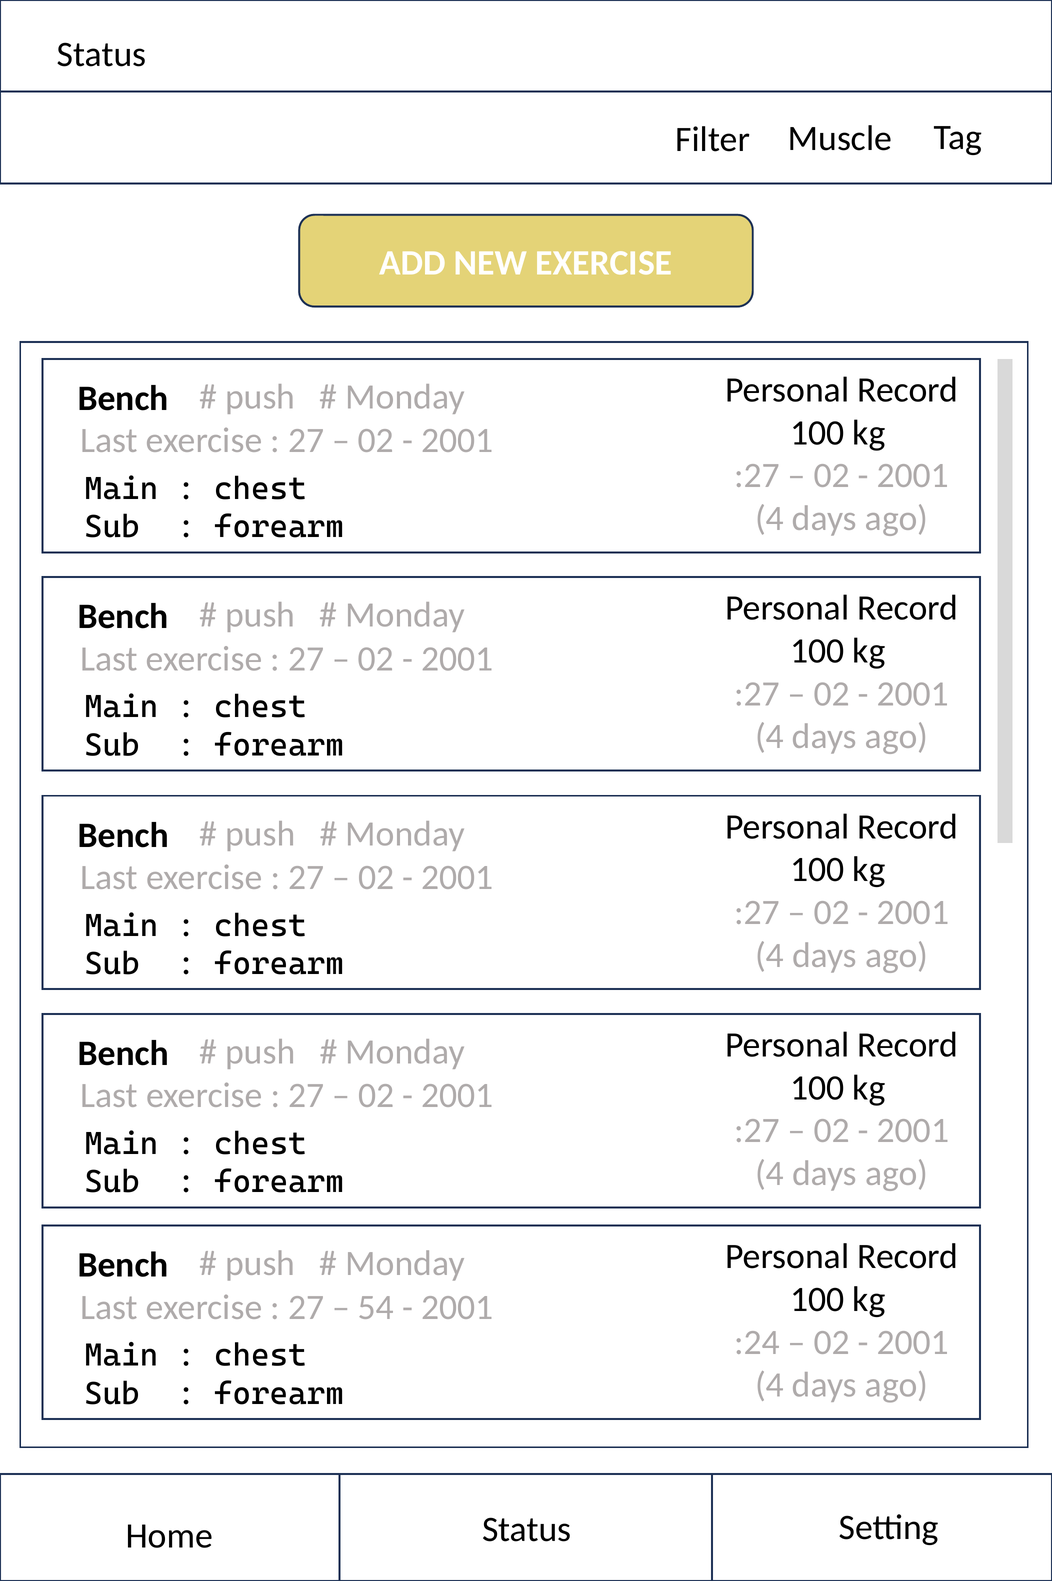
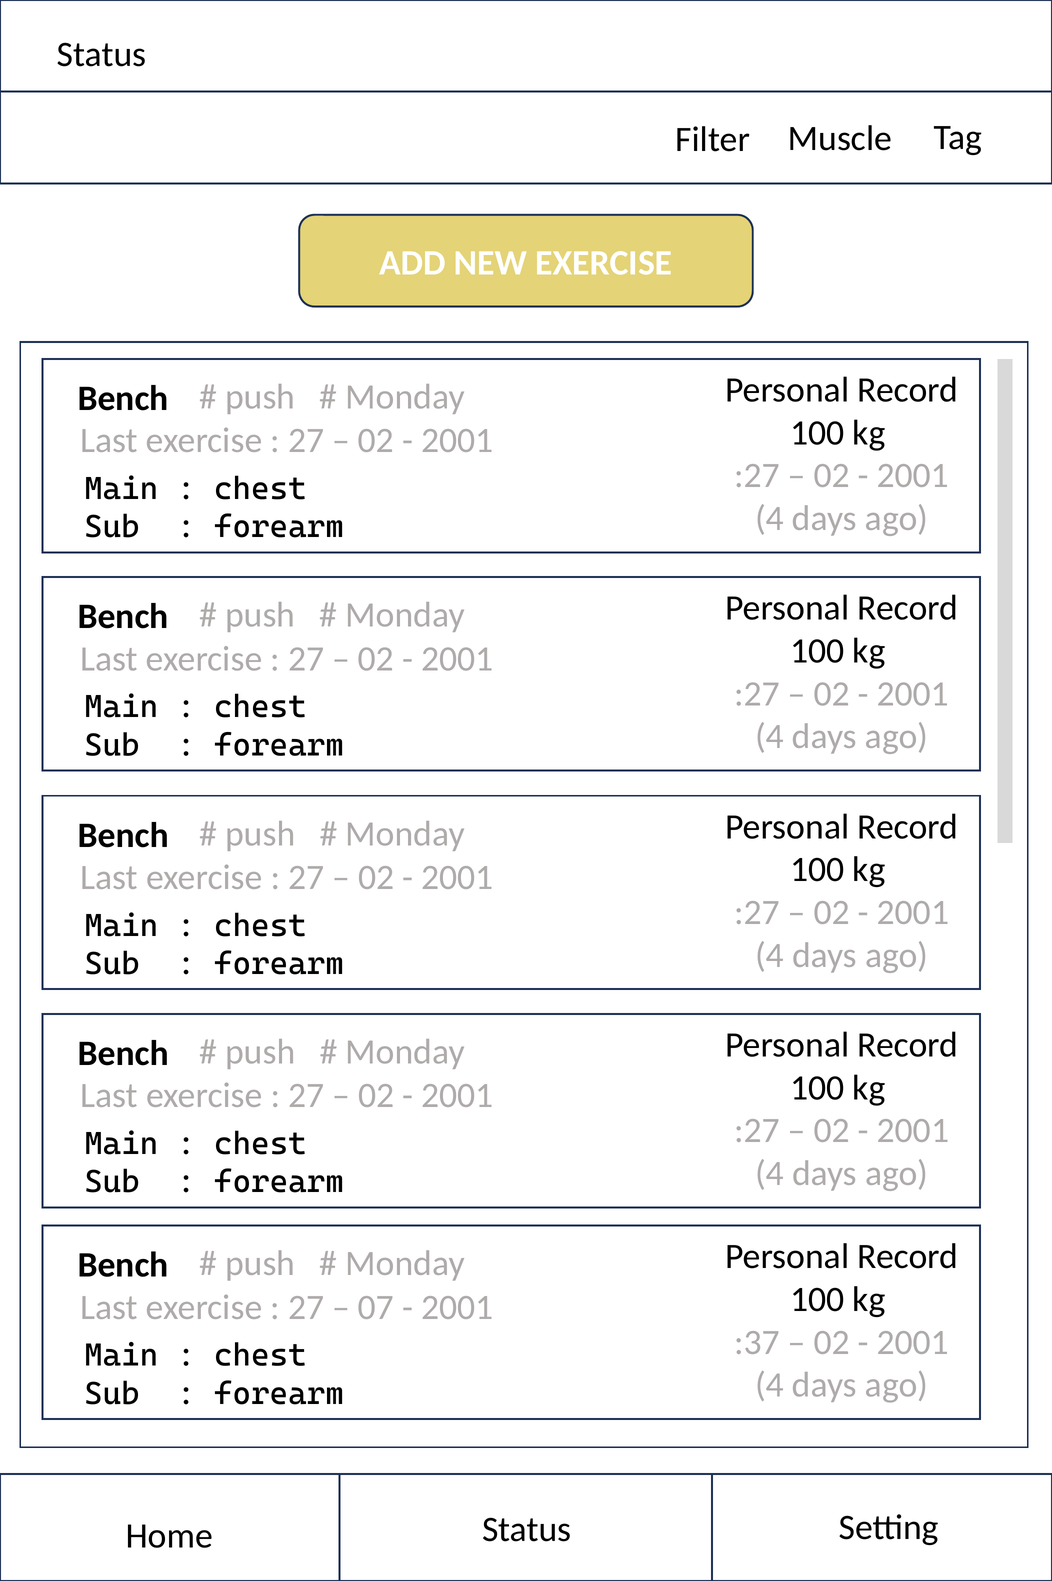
54: 54 -> 07 (376, 1307)
:24: :24 -> :37 (757, 1342)
